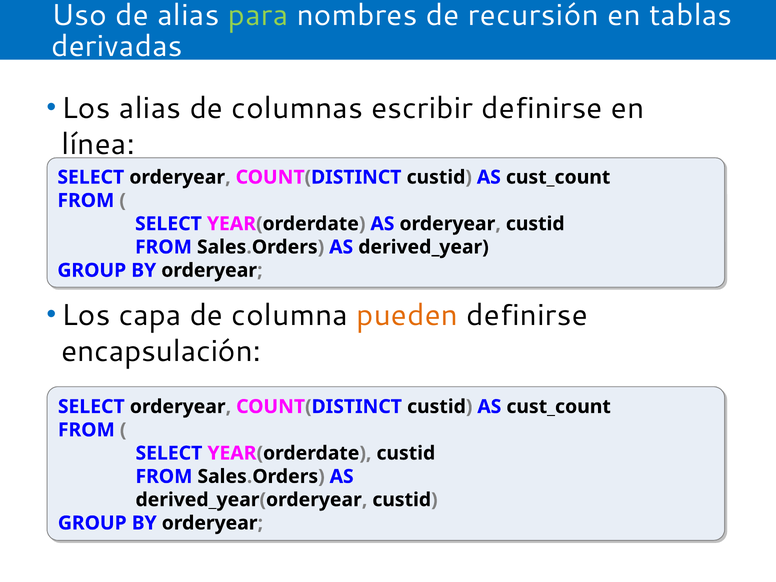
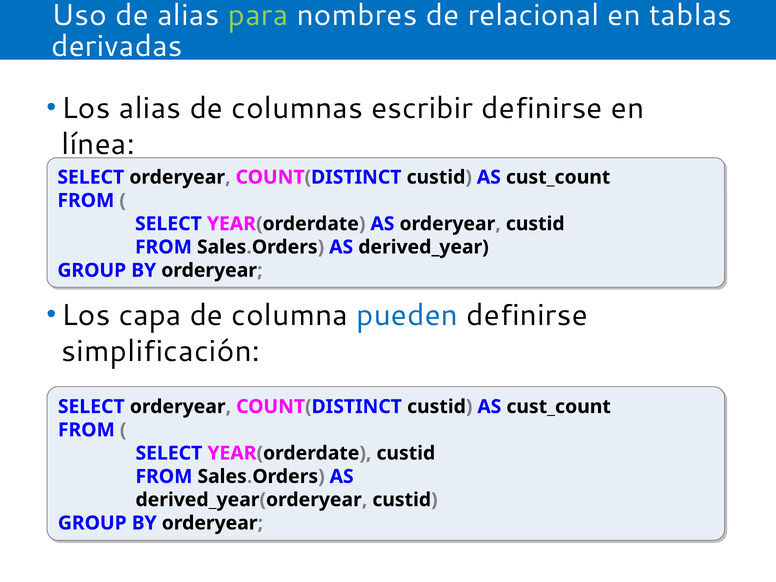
recursión: recursión -> relacional (534, 15)
pueden colour: orange -> blue (407, 315)
encapsulación: encapsulación -> simplificación (161, 352)
